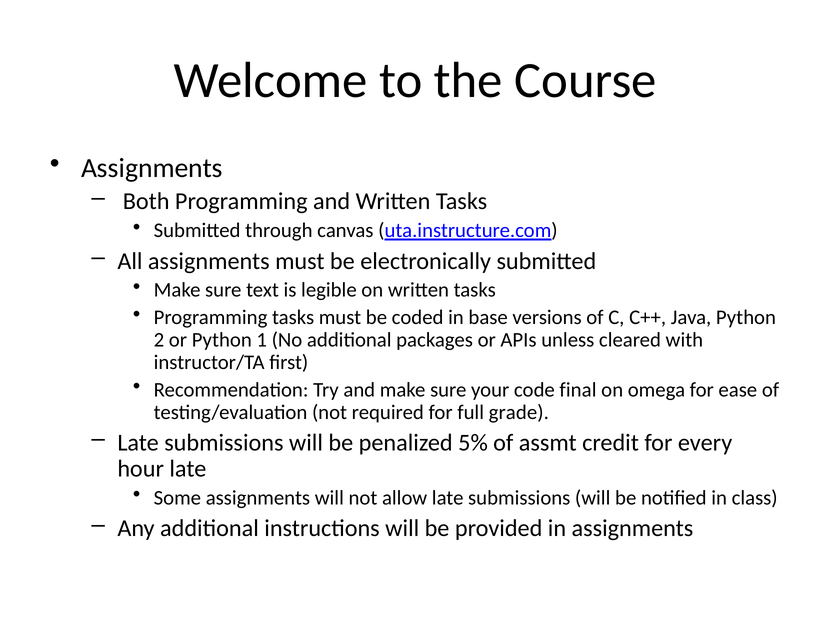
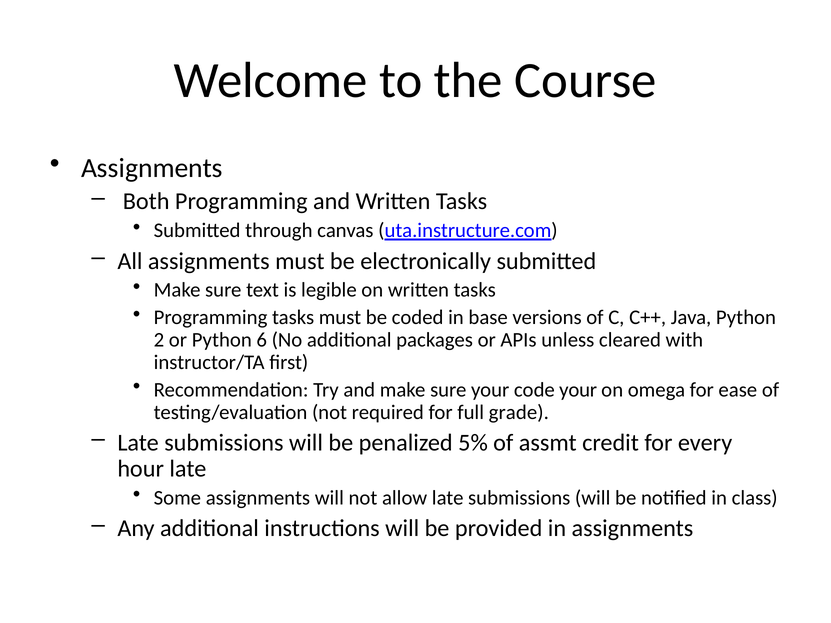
1: 1 -> 6 (262, 340)
code final: final -> your (578, 390)
